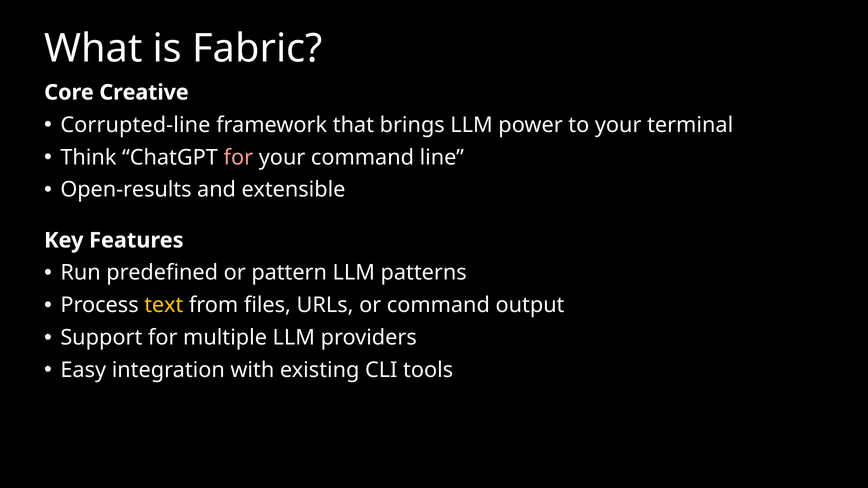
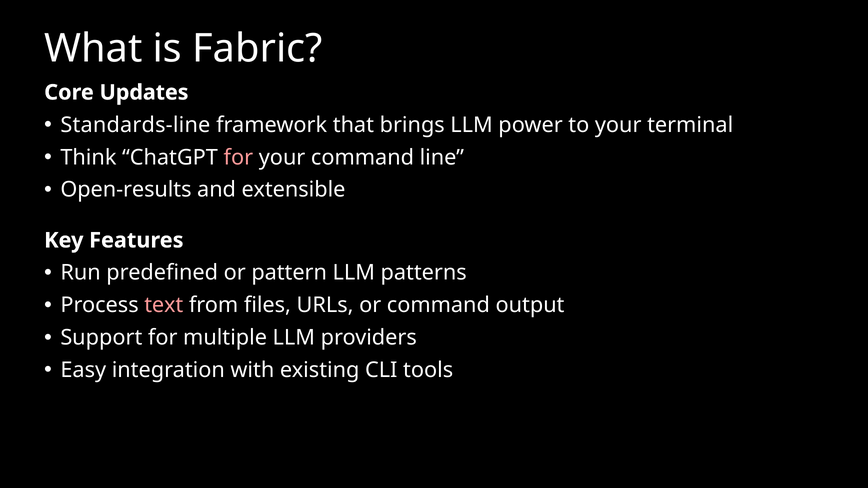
Creative: Creative -> Updates (144, 93)
Corrupted-line: Corrupted-line -> Standards-line (135, 125)
text colour: yellow -> pink (164, 305)
